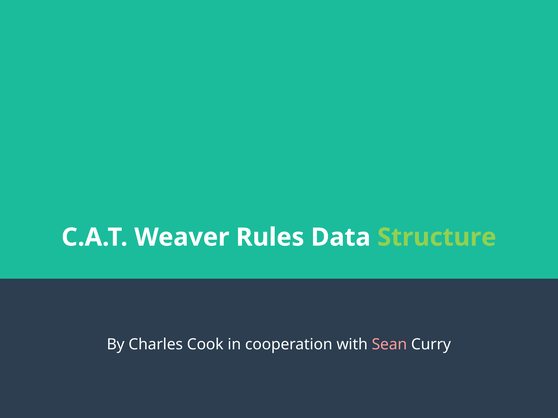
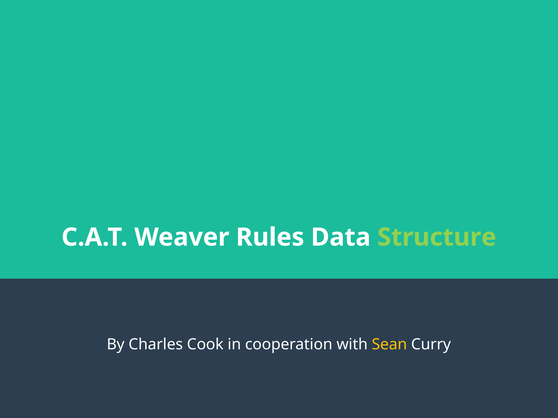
Sean colour: pink -> yellow (389, 345)
